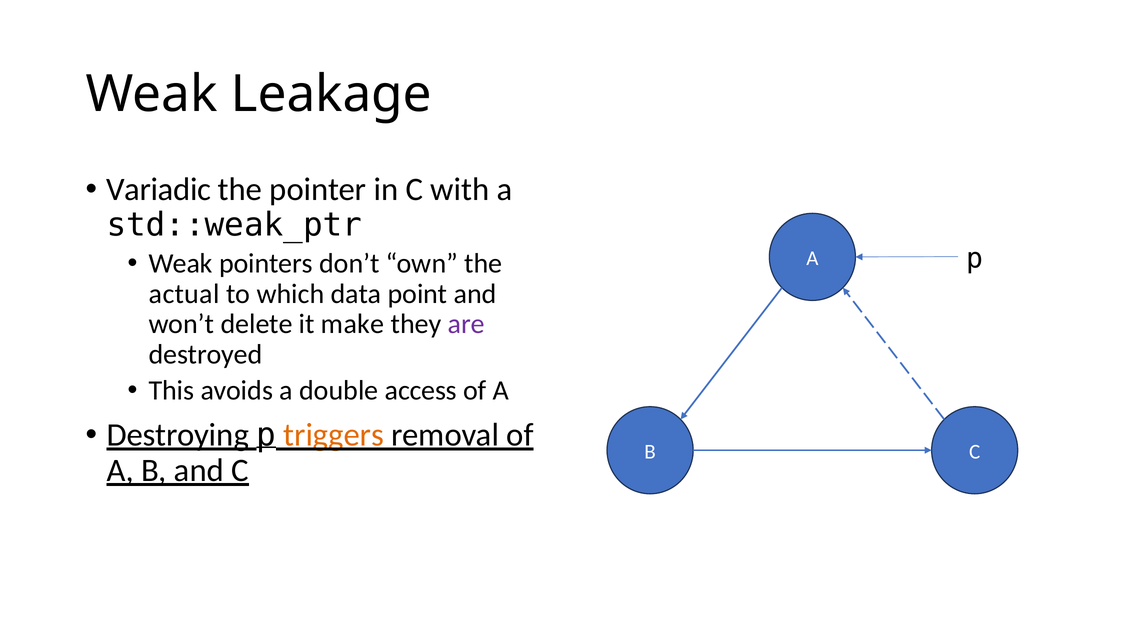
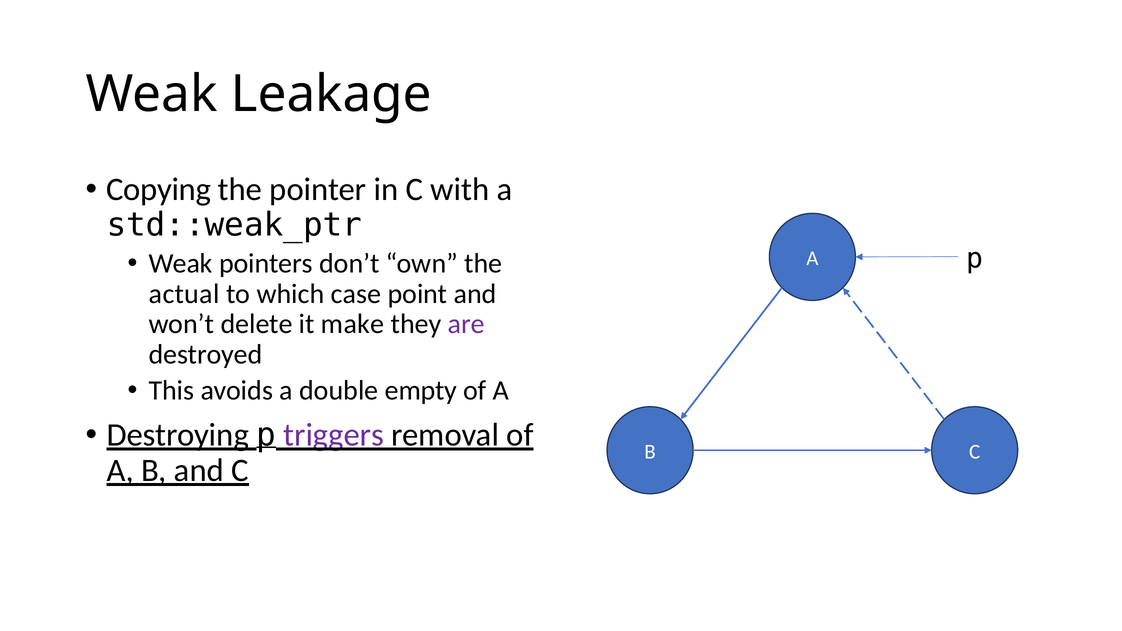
Variadic: Variadic -> Copying (159, 190)
data: data -> case (356, 294)
access: access -> empty (421, 391)
triggers colour: orange -> purple (334, 435)
